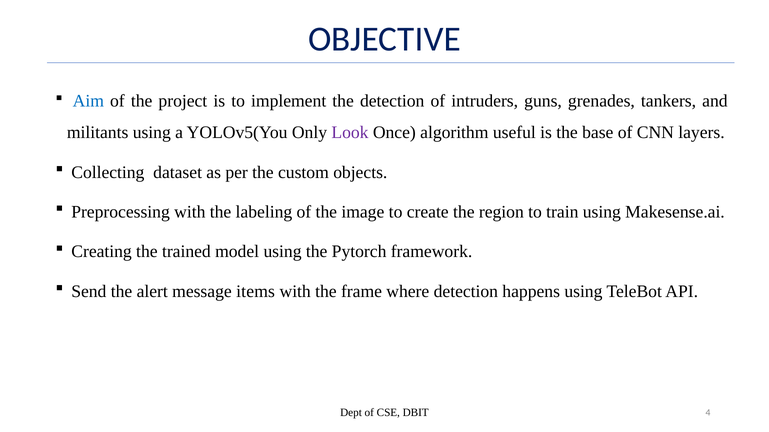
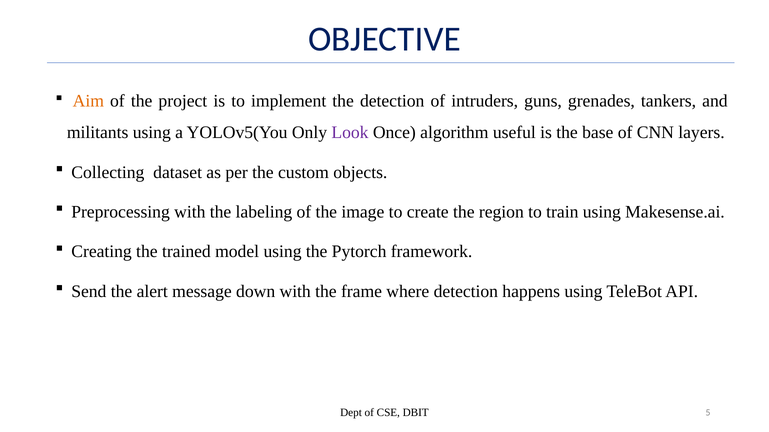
Aim colour: blue -> orange (88, 101)
items: items -> down (256, 292)
4: 4 -> 5 (708, 413)
